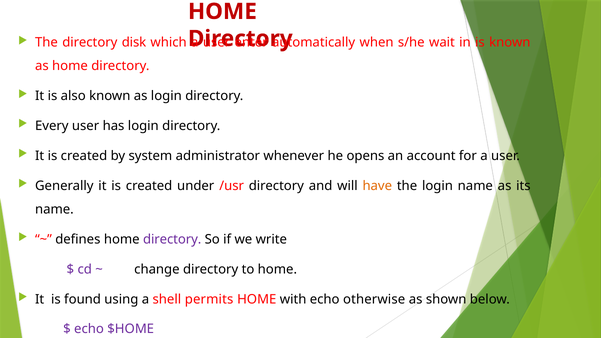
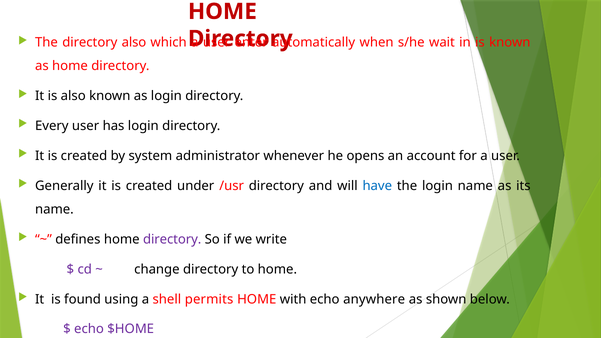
directory disk: disk -> also (134, 42)
have colour: orange -> blue (377, 186)
otherwise: otherwise -> anywhere (374, 299)
